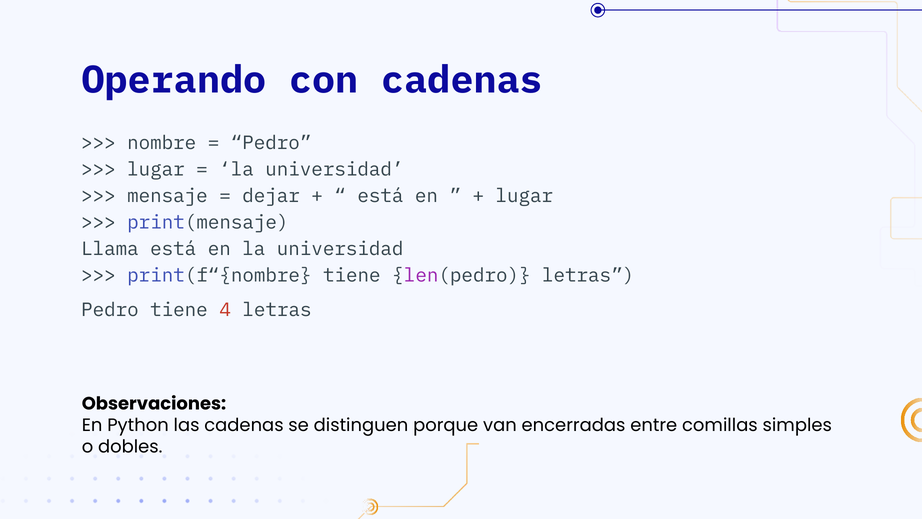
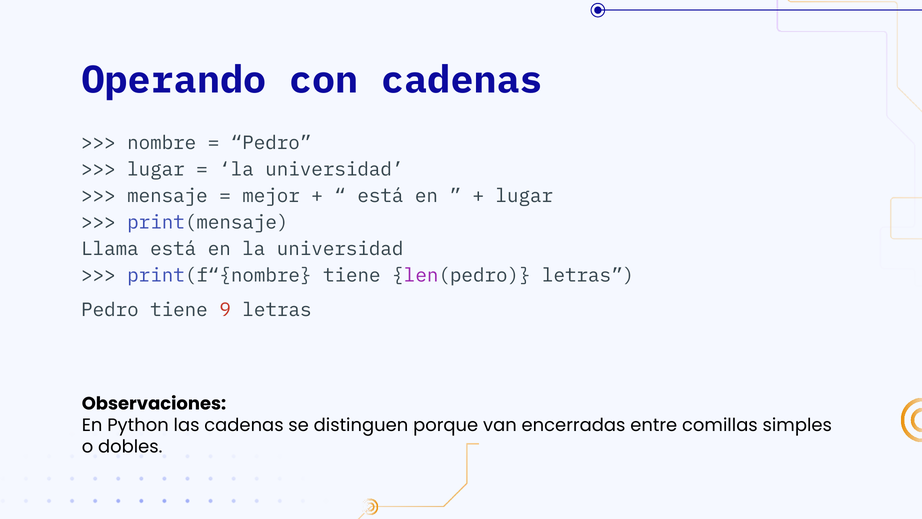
dejar: dejar -> mejor (271, 196)
4: 4 -> 9 (225, 310)
